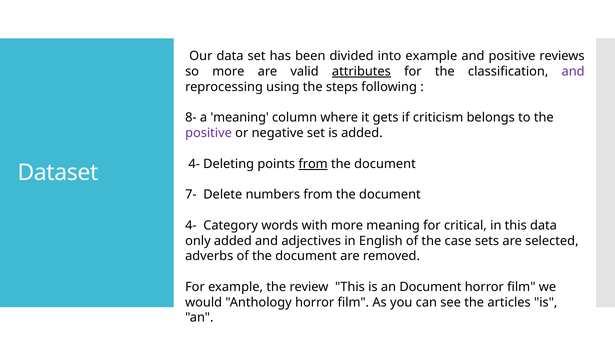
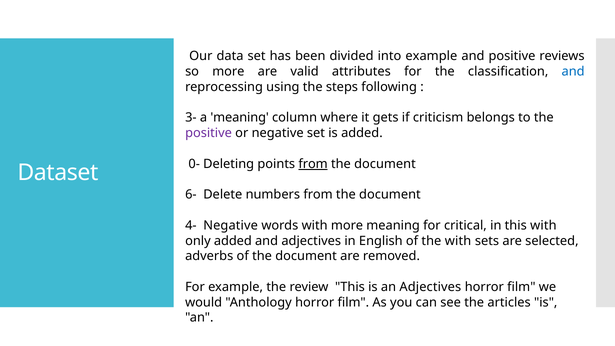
attributes underline: present -> none (361, 72)
and colour: purple -> blue (573, 72)
8-: 8- -> 3- (191, 118)
4-: 4- -> 0- (194, 164)
7-: 7- -> 6- (191, 195)
4- Category: Category -> Negative (231, 225)
this data: data -> with (543, 225)
the case: case -> with (458, 241)
an Document: Document -> Adjectives (430, 287)
